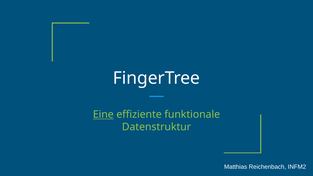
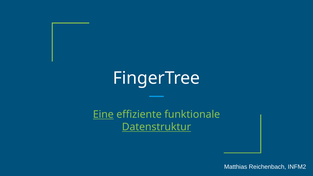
Datenstruktur underline: none -> present (156, 127)
